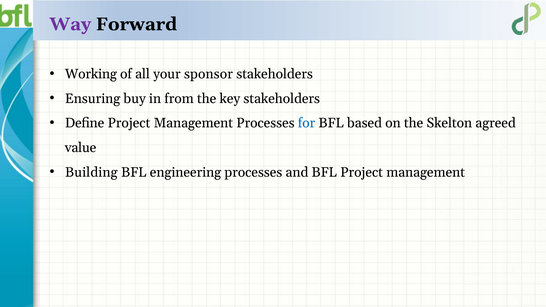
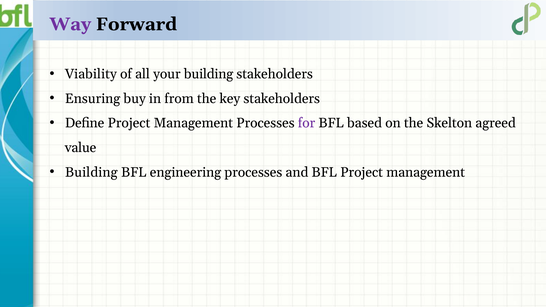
Working: Working -> Viability (91, 74)
your sponsor: sponsor -> building (209, 74)
for colour: blue -> purple (307, 123)
